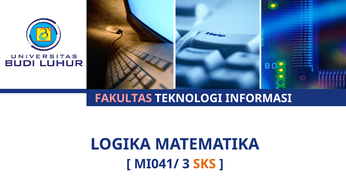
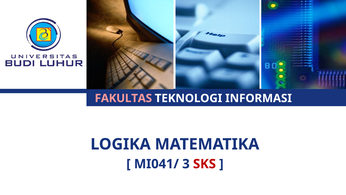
SKS colour: orange -> red (204, 164)
